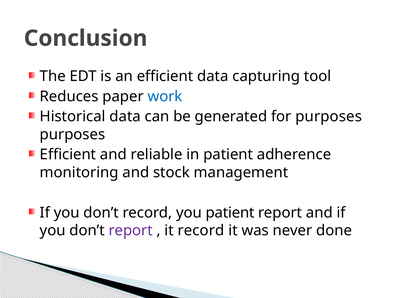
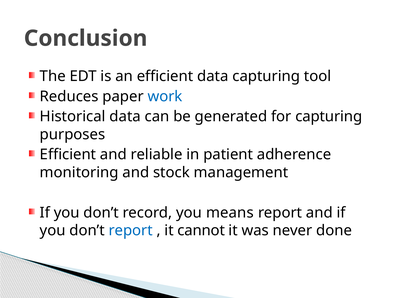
for purposes: purposes -> capturing (329, 117)
you patient: patient -> means (230, 213)
report colour: purple -> blue (131, 231)
it record: record -> cannot (201, 231)
